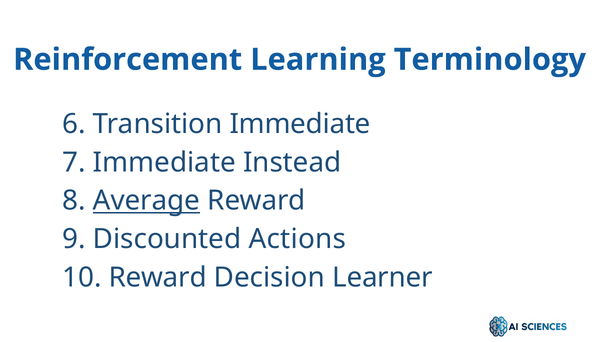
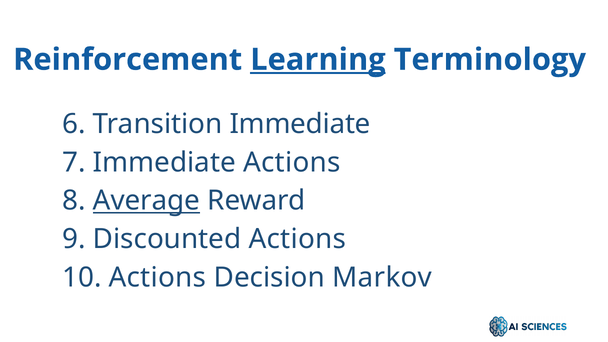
Learning underline: none -> present (318, 60)
Immediate Instead: Instead -> Actions (292, 162)
10 Reward: Reward -> Actions (158, 278)
Learner: Learner -> Markov (382, 278)
